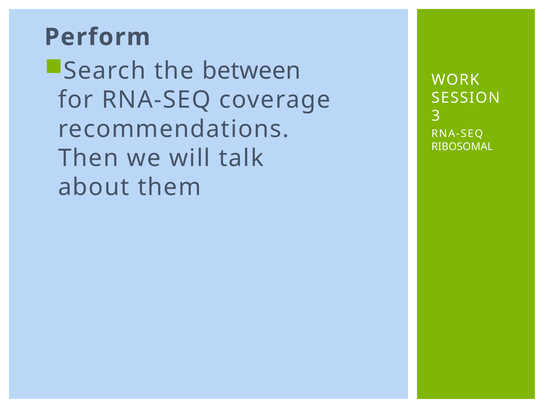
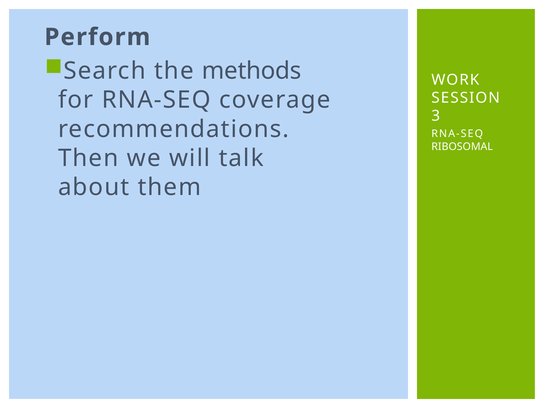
between: between -> methods (252, 71)
